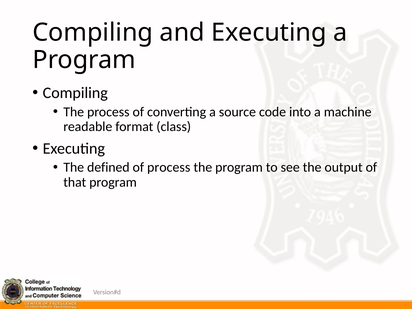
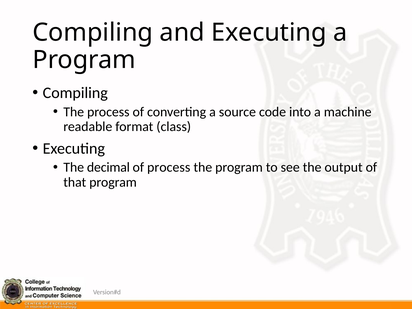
defined: defined -> decimal (108, 167)
